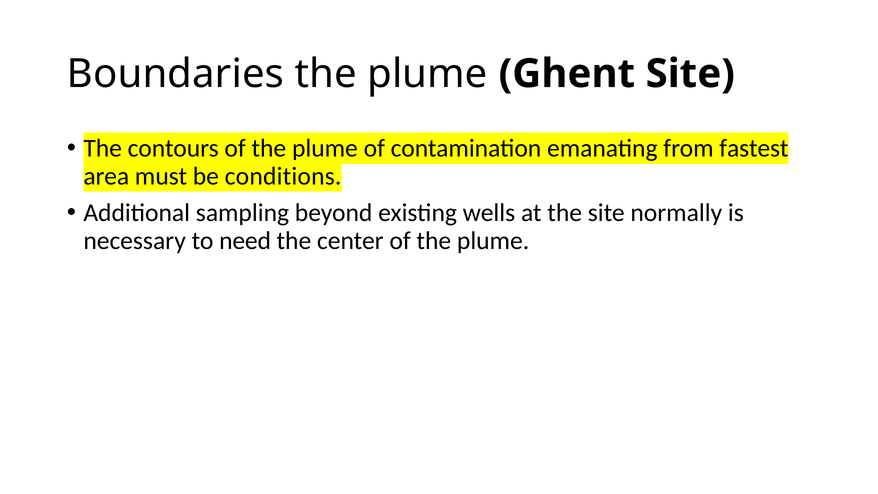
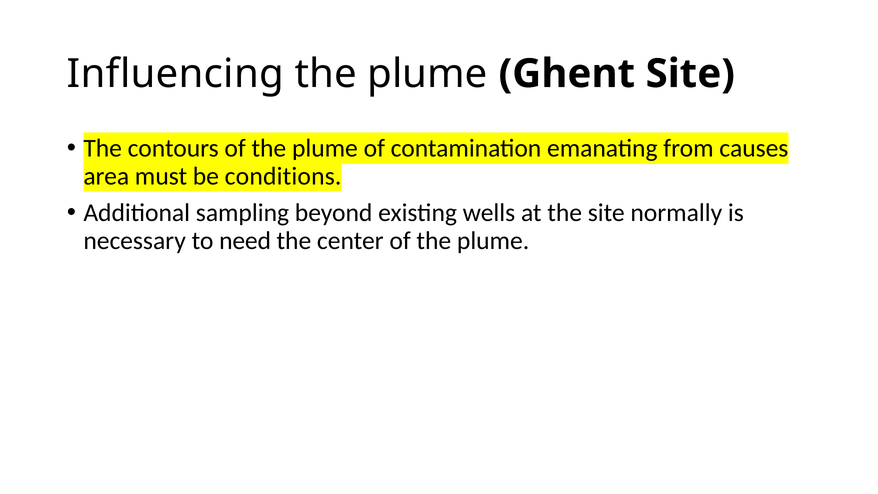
Boundaries: Boundaries -> Influencing (175, 74)
fastest: fastest -> causes (754, 148)
